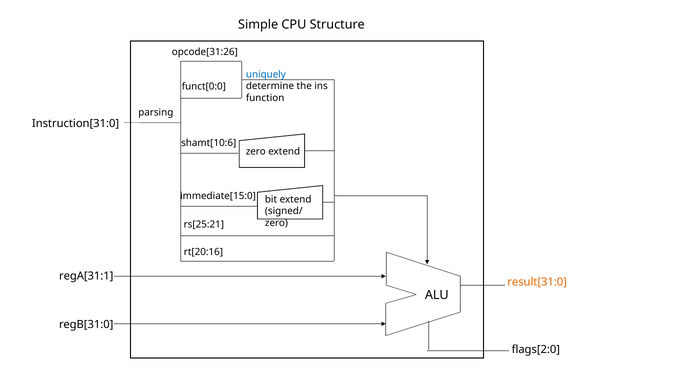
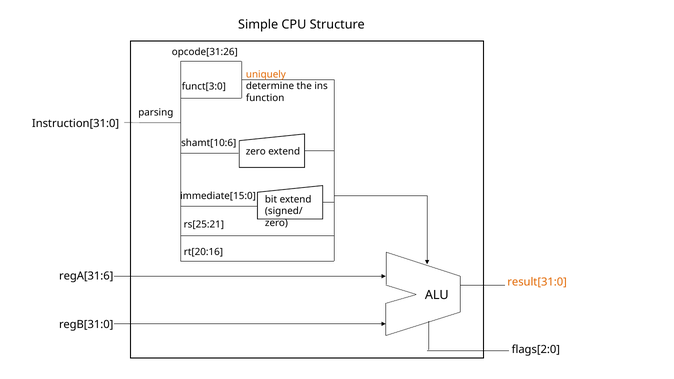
uniquely colour: blue -> orange (266, 74)
funct[0:0: funct[0:0 -> funct[3:0 (204, 87)
regA[31:1: regA[31:1 -> regA[31:6 (86, 276)
